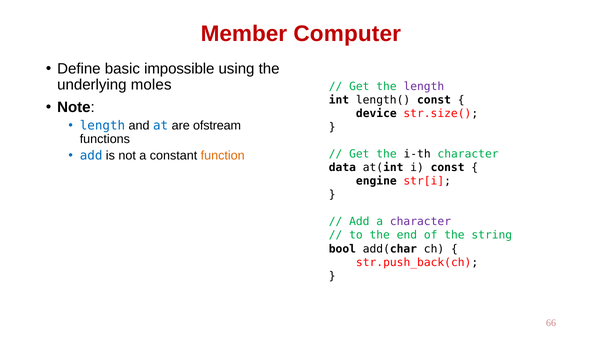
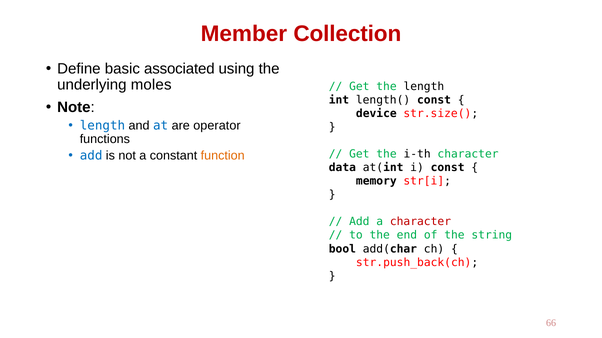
Computer: Computer -> Collection (347, 34)
impossible: impossible -> associated (179, 69)
length colour: purple -> black (424, 87)
ofstream: ofstream -> operator (217, 126)
engine: engine -> memory (376, 182)
character colour: purple -> red (420, 222)
